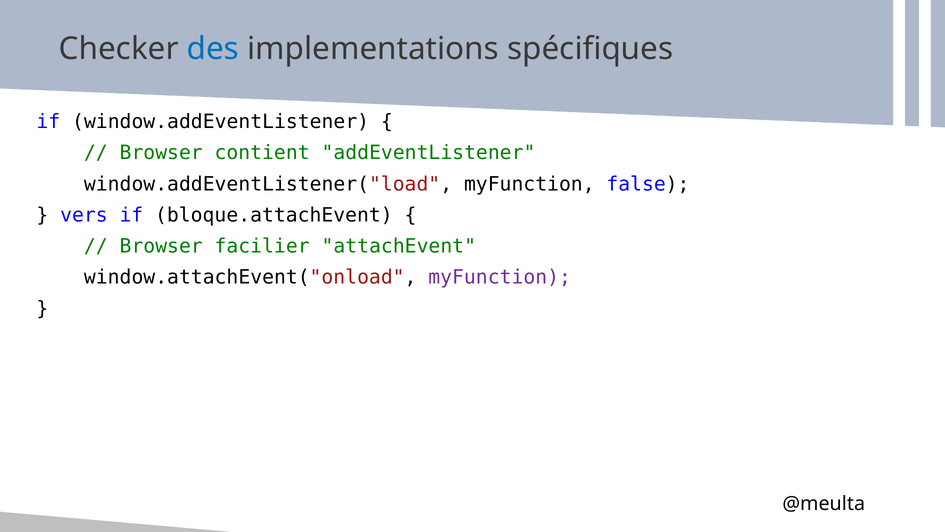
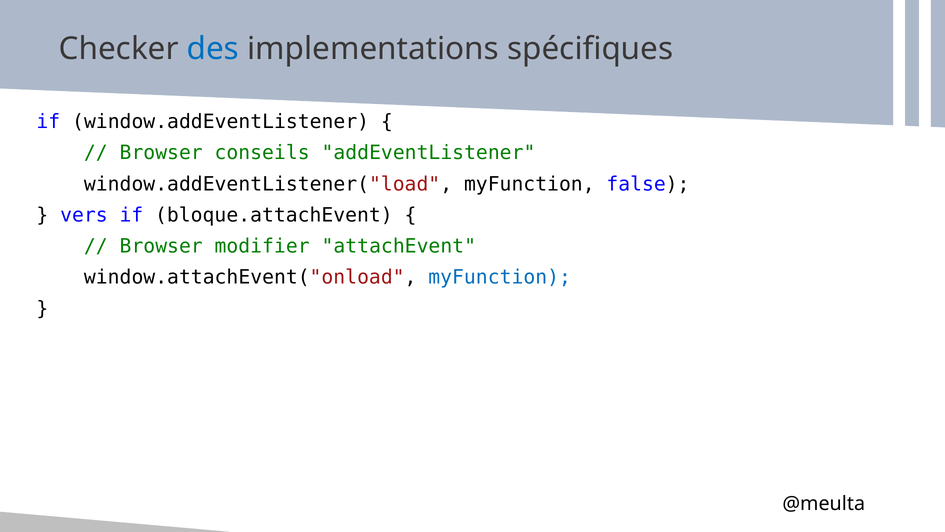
contient: contient -> conseils (262, 153)
facilier: facilier -> modifier (262, 246)
myFunction colour: purple -> blue (500, 277)
